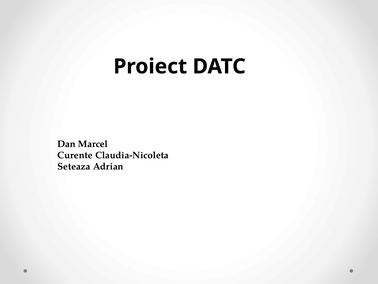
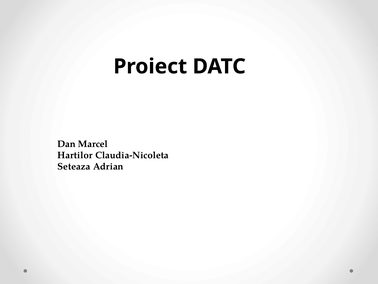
Curente: Curente -> Hartilor (75, 155)
